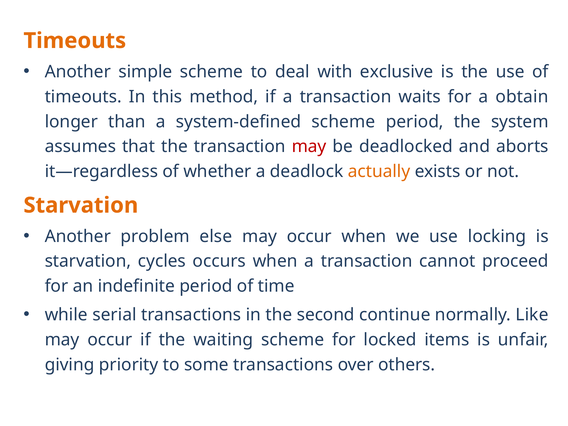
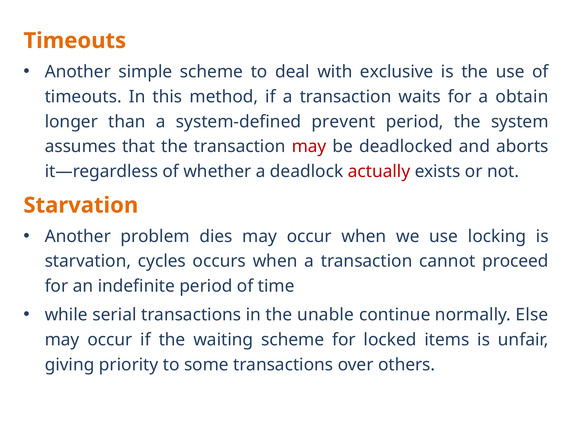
system-defined scheme: scheme -> prevent (343, 122)
actually colour: orange -> red (379, 172)
else: else -> dies (216, 236)
second: second -> unable (326, 315)
Like: Like -> Else (532, 315)
